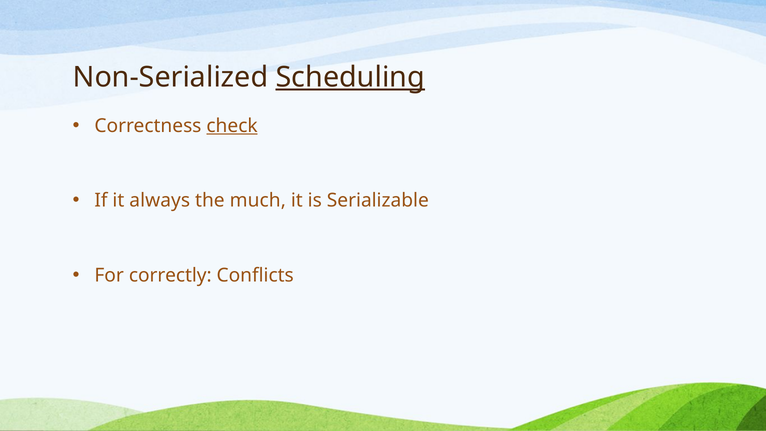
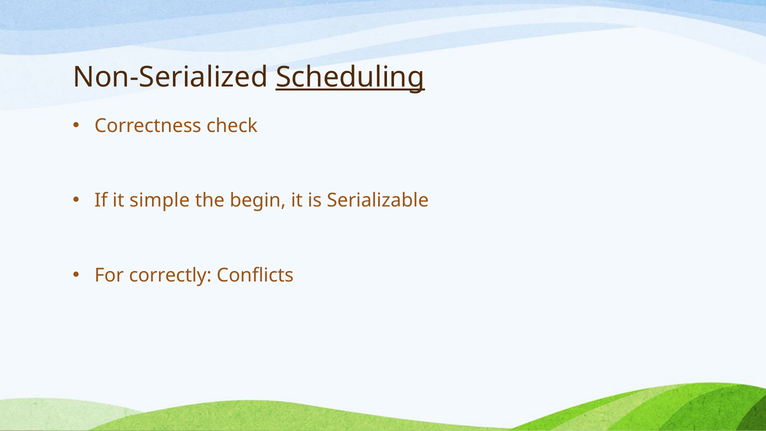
check underline: present -> none (232, 126)
always: always -> simple (160, 200)
much: much -> begin (258, 200)
